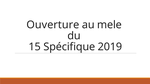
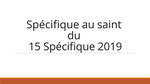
Ouverture: Ouverture -> Spécifique (53, 25)
mele: mele -> saint (109, 25)
